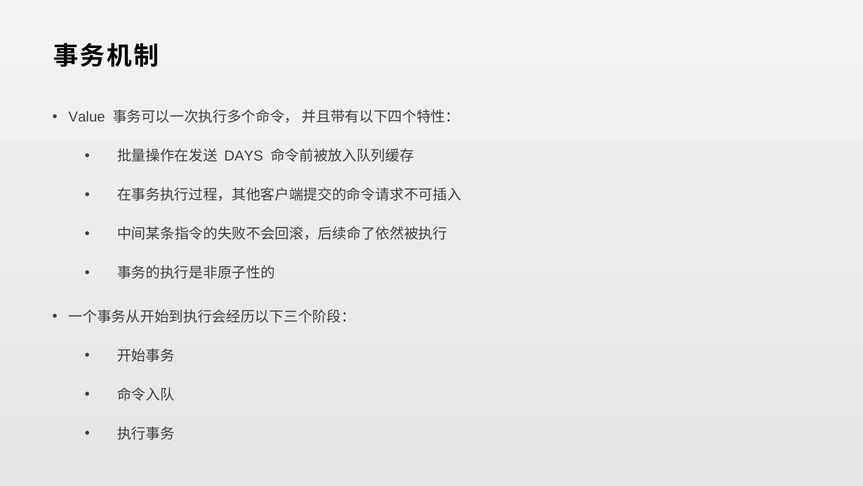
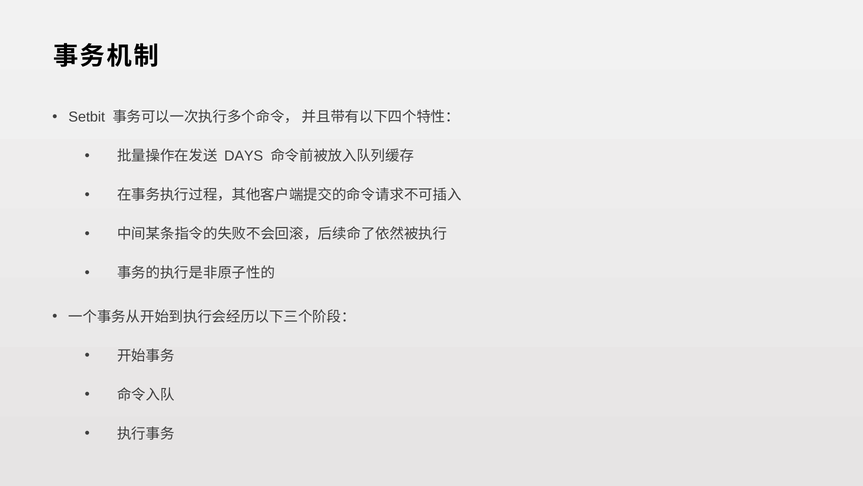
Value: Value -> Setbit (87, 117)
